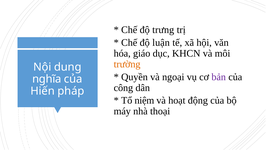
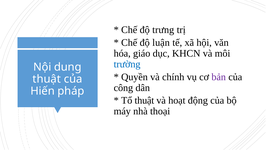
trường colour: orange -> blue (127, 64)
ngoại: ngoại -> chính (173, 77)
nghĩa: nghĩa -> thuật (47, 79)
Tổ niệm: niệm -> thuật (144, 100)
